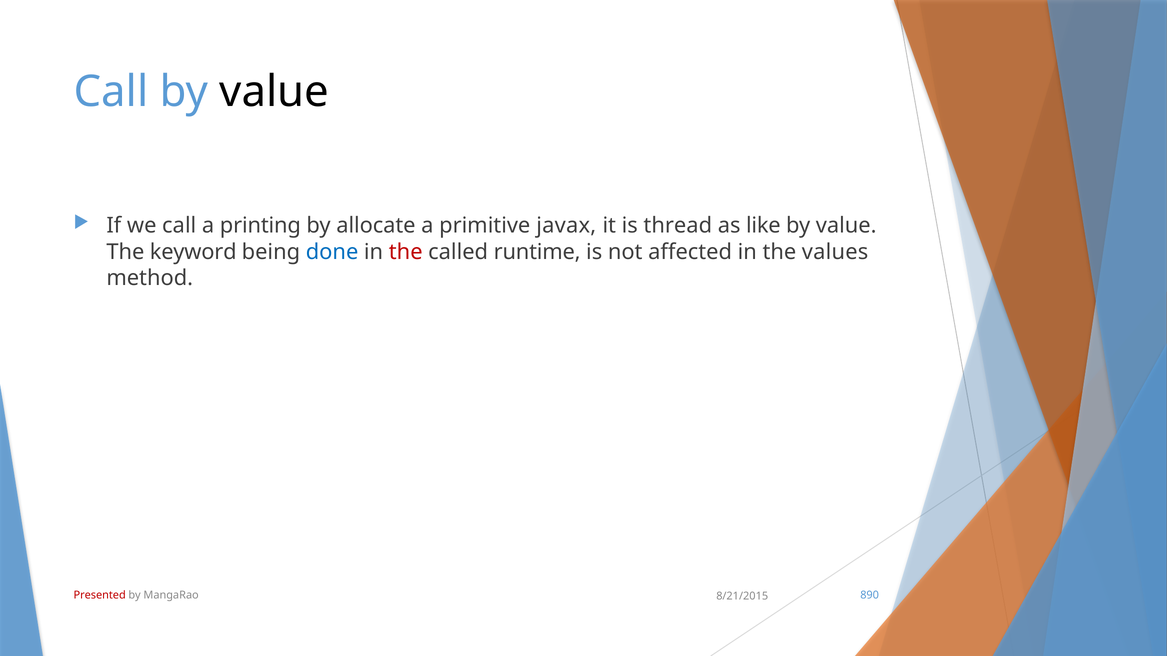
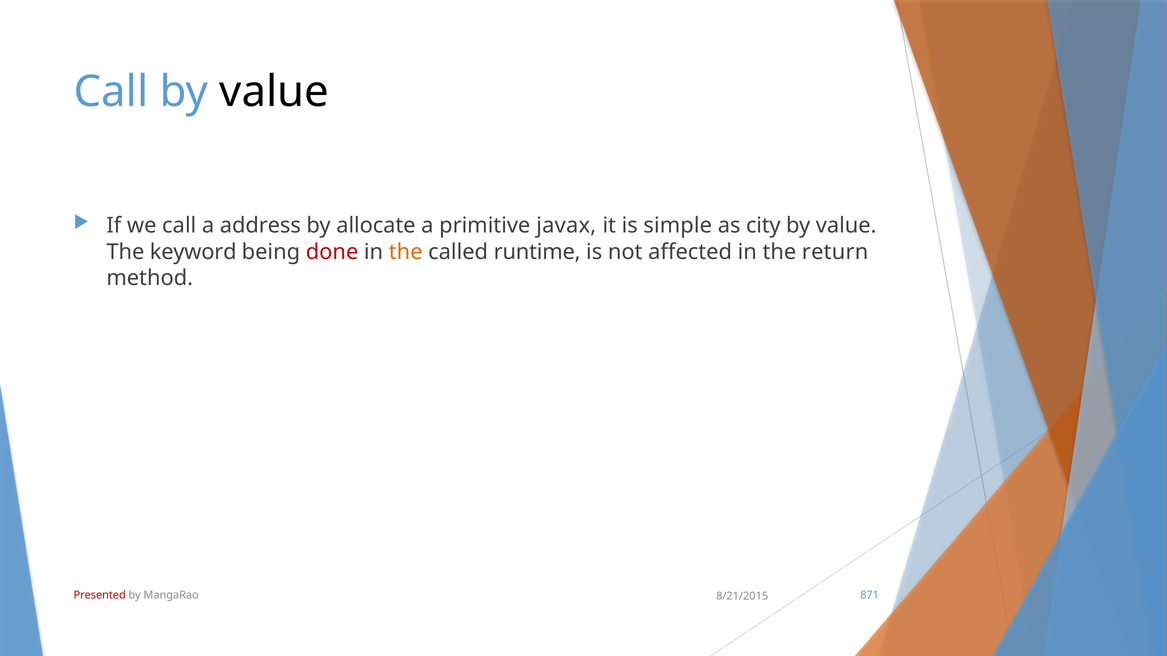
printing: printing -> address (260, 226)
thread: thread -> simple (678, 226)
like: like -> city (763, 226)
done colour: blue -> red (332, 252)
the colour: red -> orange (406, 252)
values: values -> return (835, 252)
890: 890 -> 871 (870, 596)
